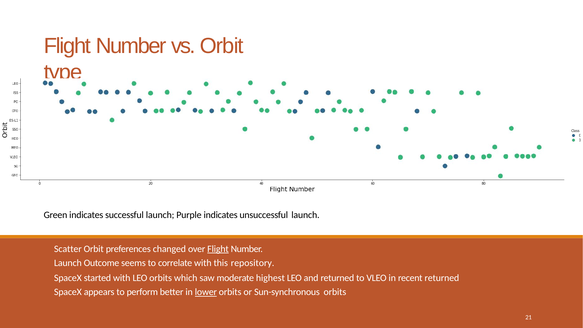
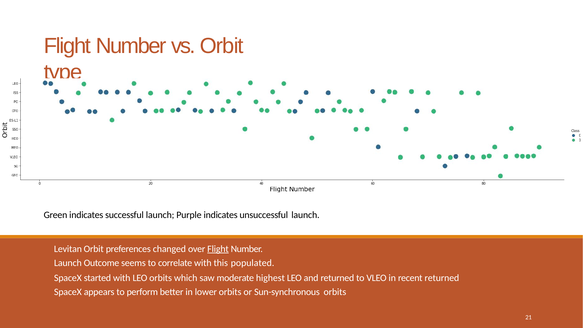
Scatter: Scatter -> Levitan (68, 249)
repository: repository -> populated (253, 263)
lower underline: present -> none (206, 292)
